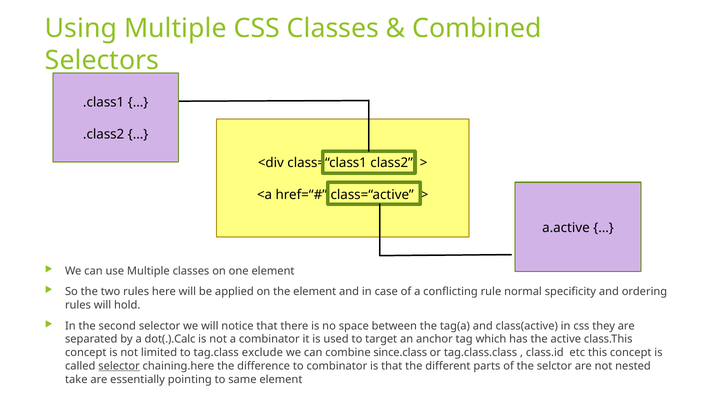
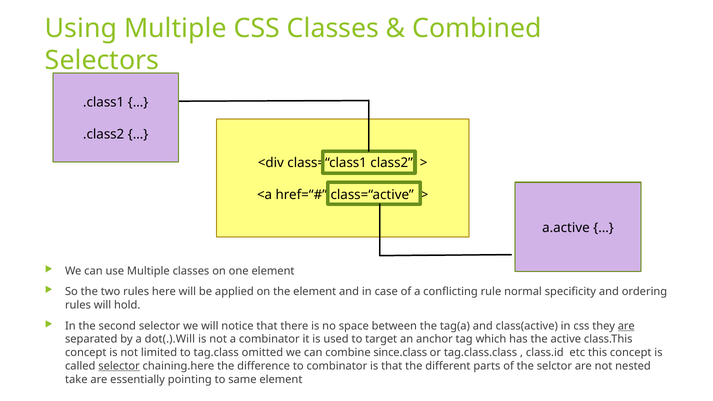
are underline: none -> present (626, 326)
dot(.).Calc: dot(.).Calc -> dot(.).Will (170, 339)
exclude: exclude -> omitted (262, 353)
